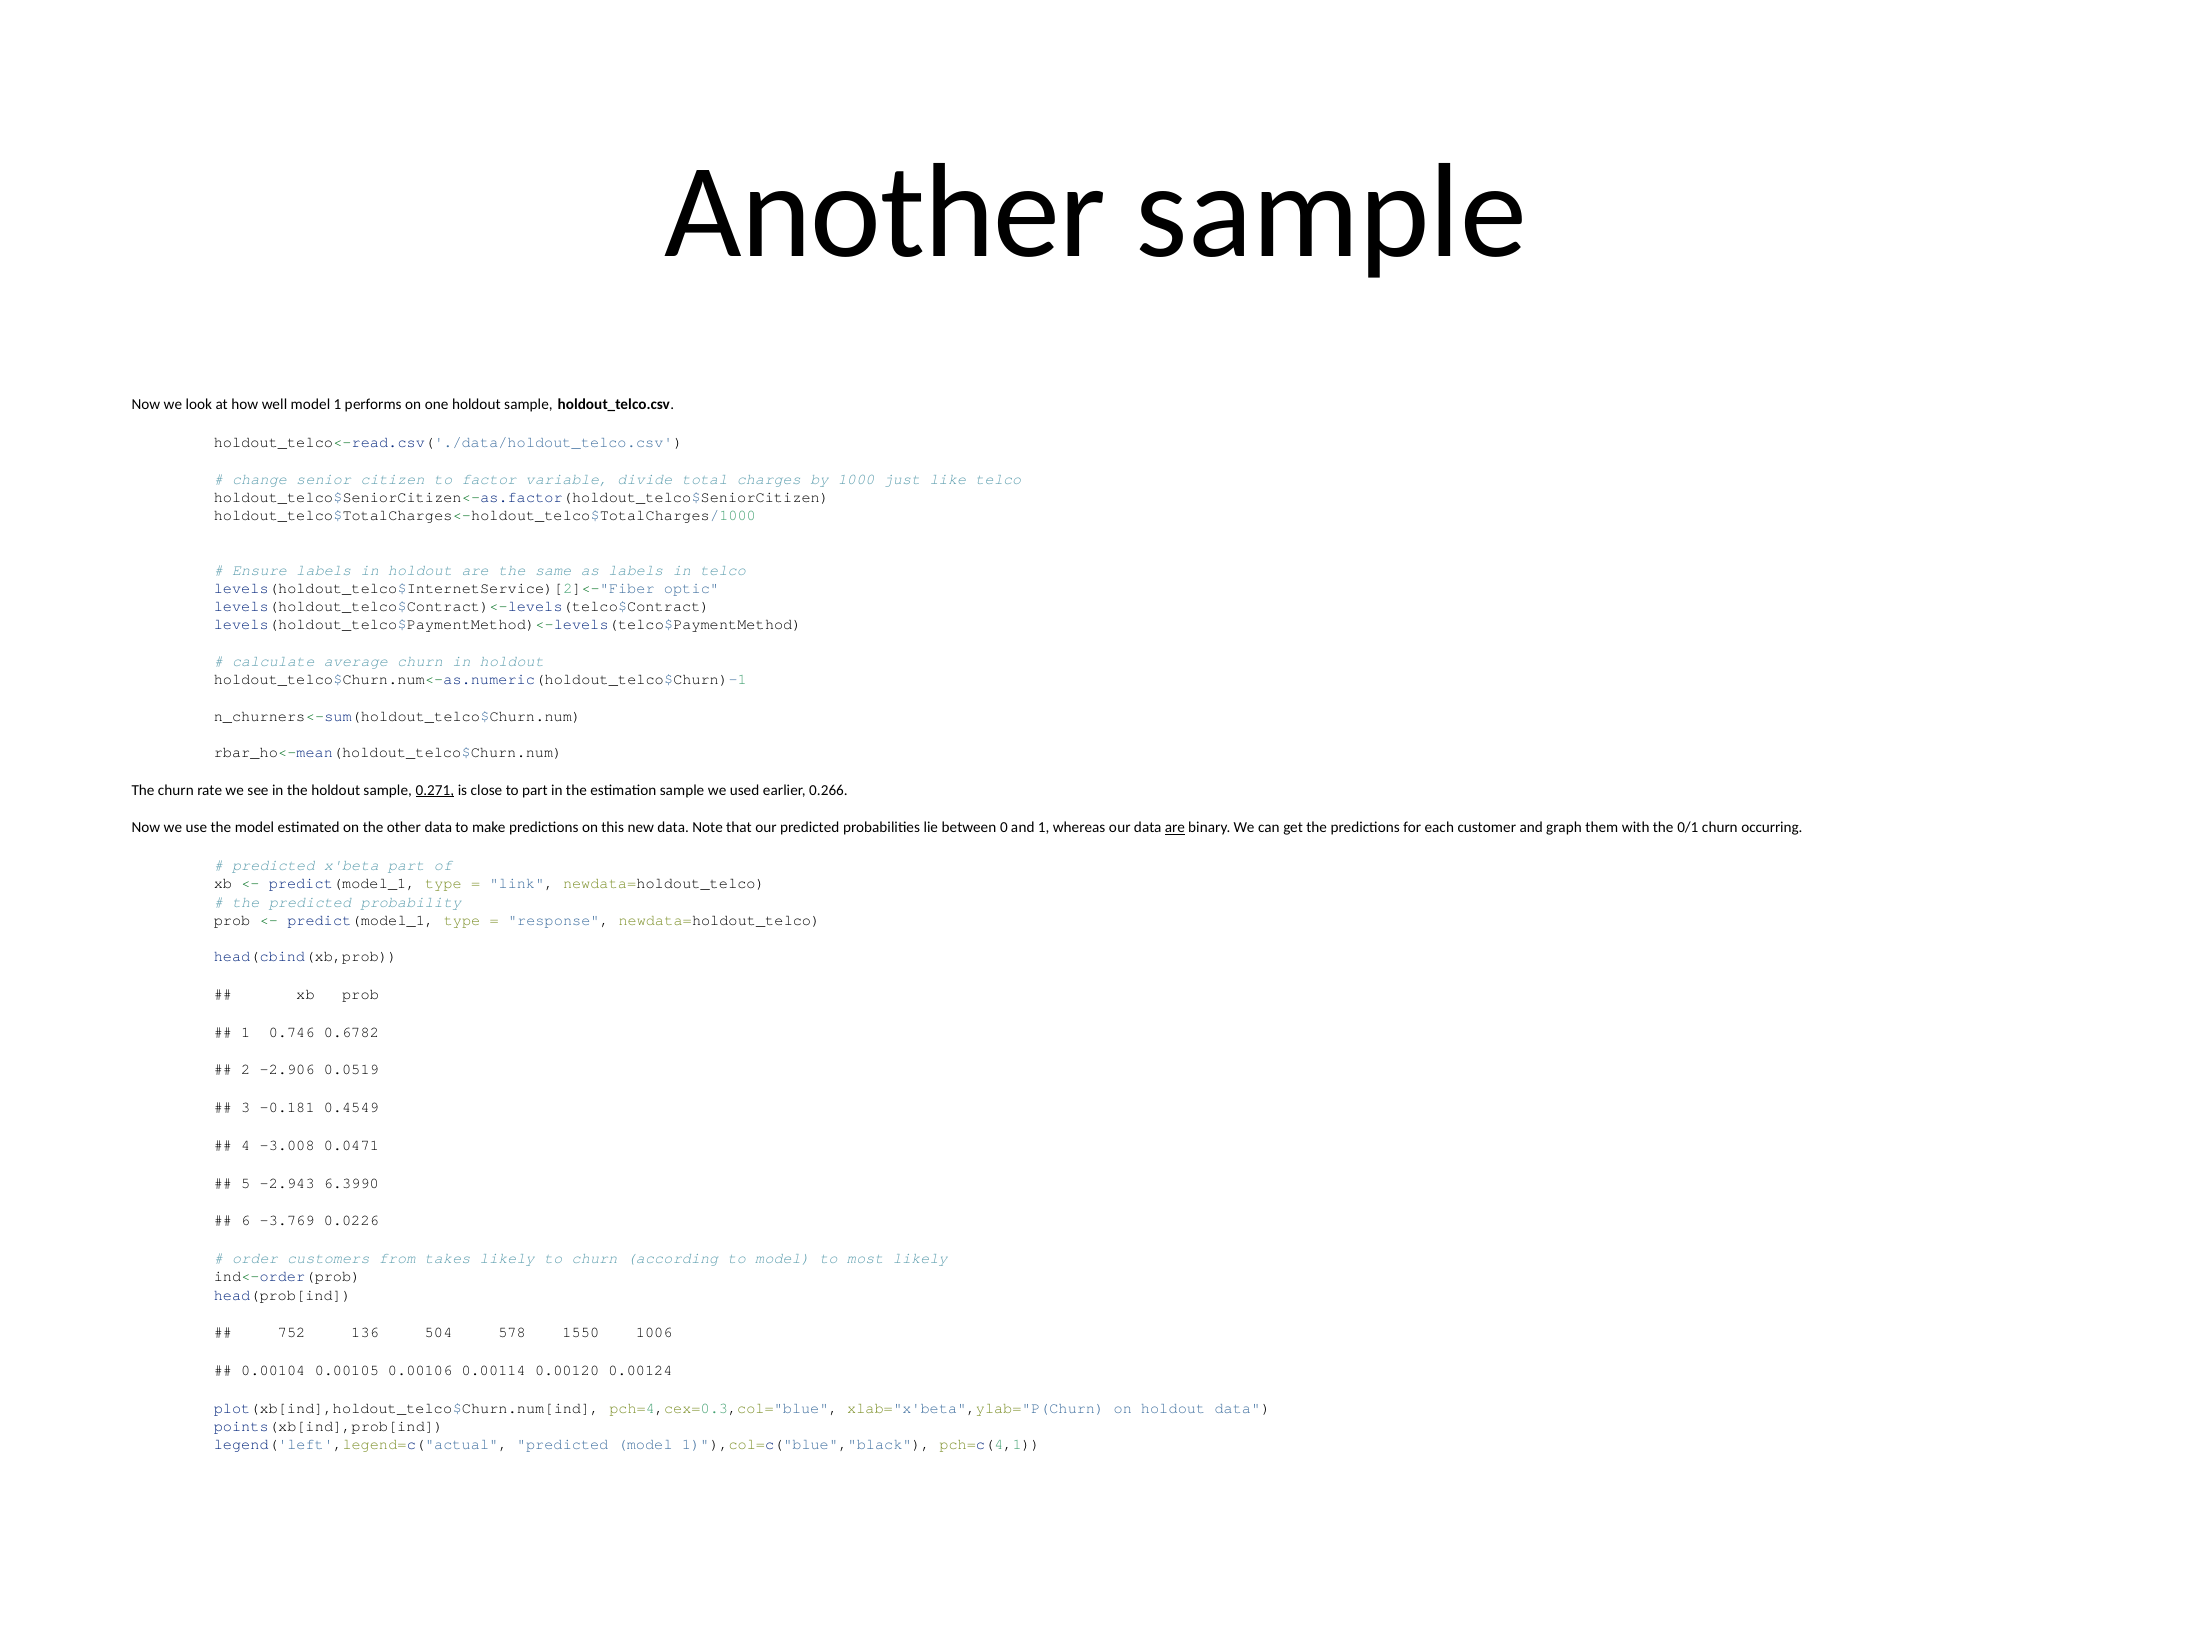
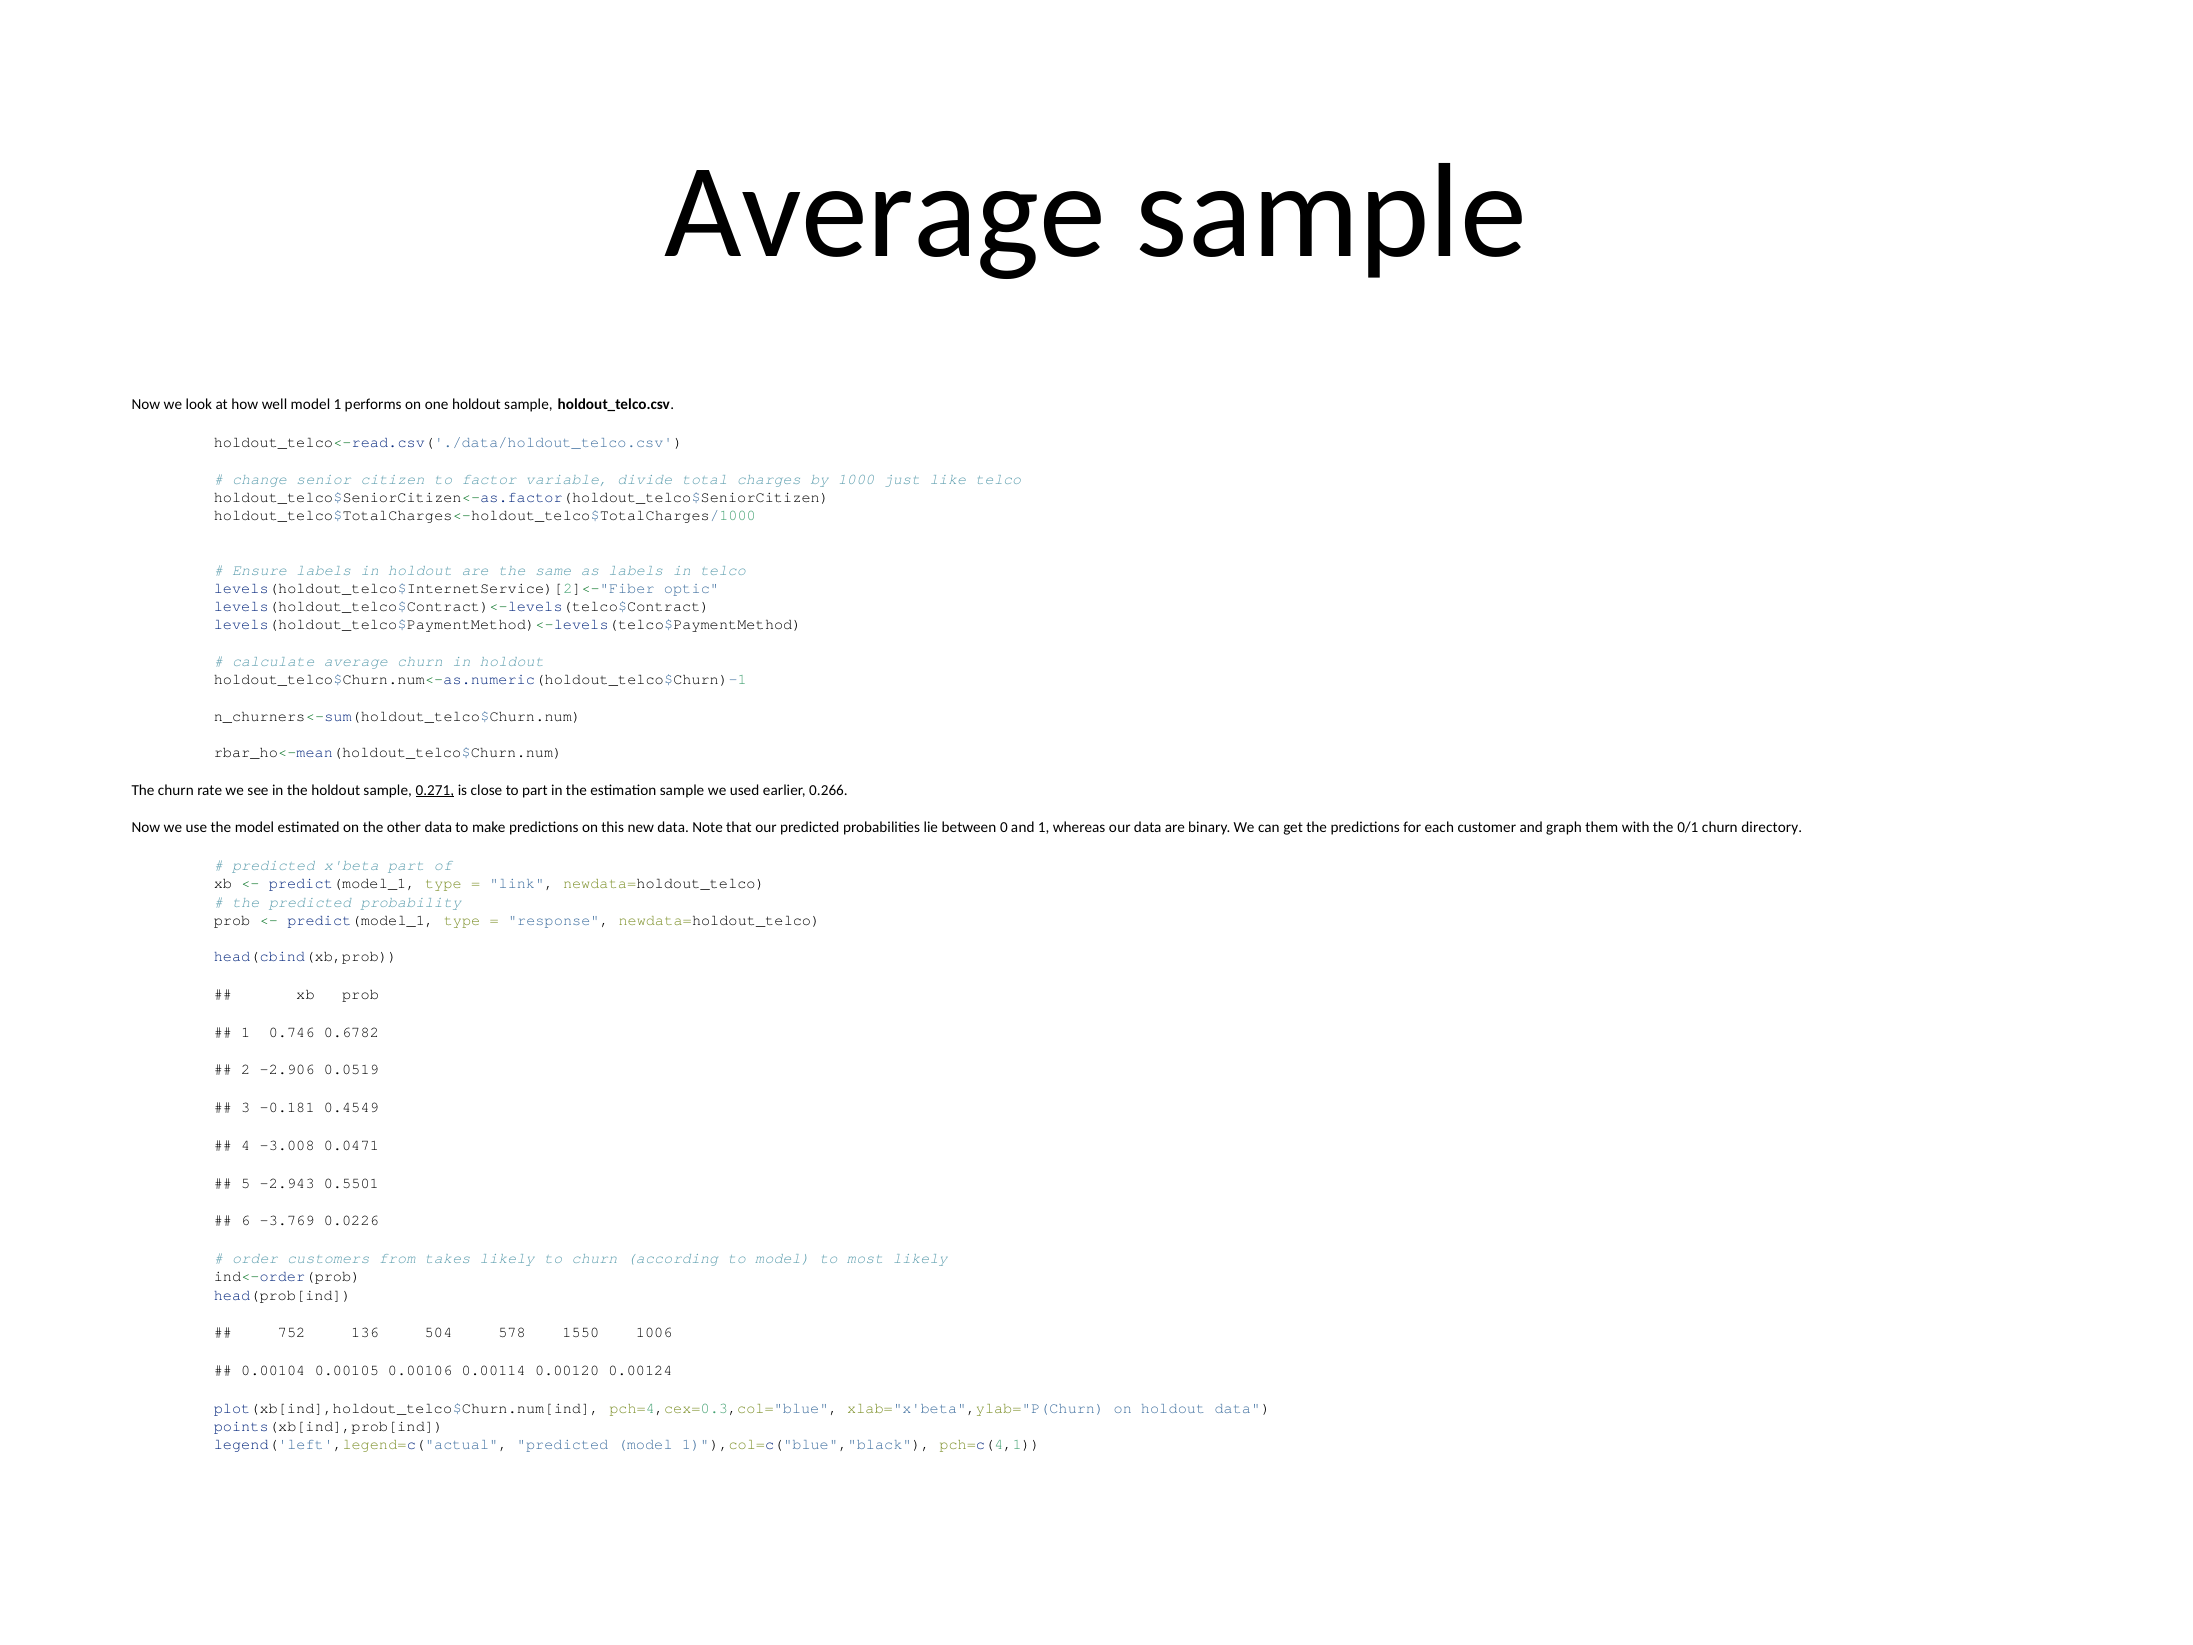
Another: Another -> Average (885, 212)
are underline: present -> none (1175, 828)
occurring: occurring -> directory (1772, 828)
6.3990: 6.3990 -> 0.5501 (351, 1183)
